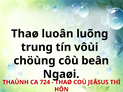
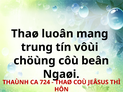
luõng: luõng -> mang (92, 34)
